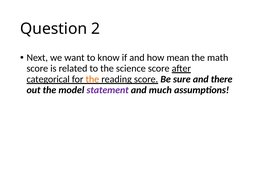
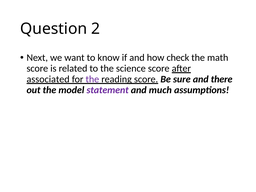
mean: mean -> check (178, 58)
categorical: categorical -> associated (48, 79)
the colour: orange -> purple (92, 79)
